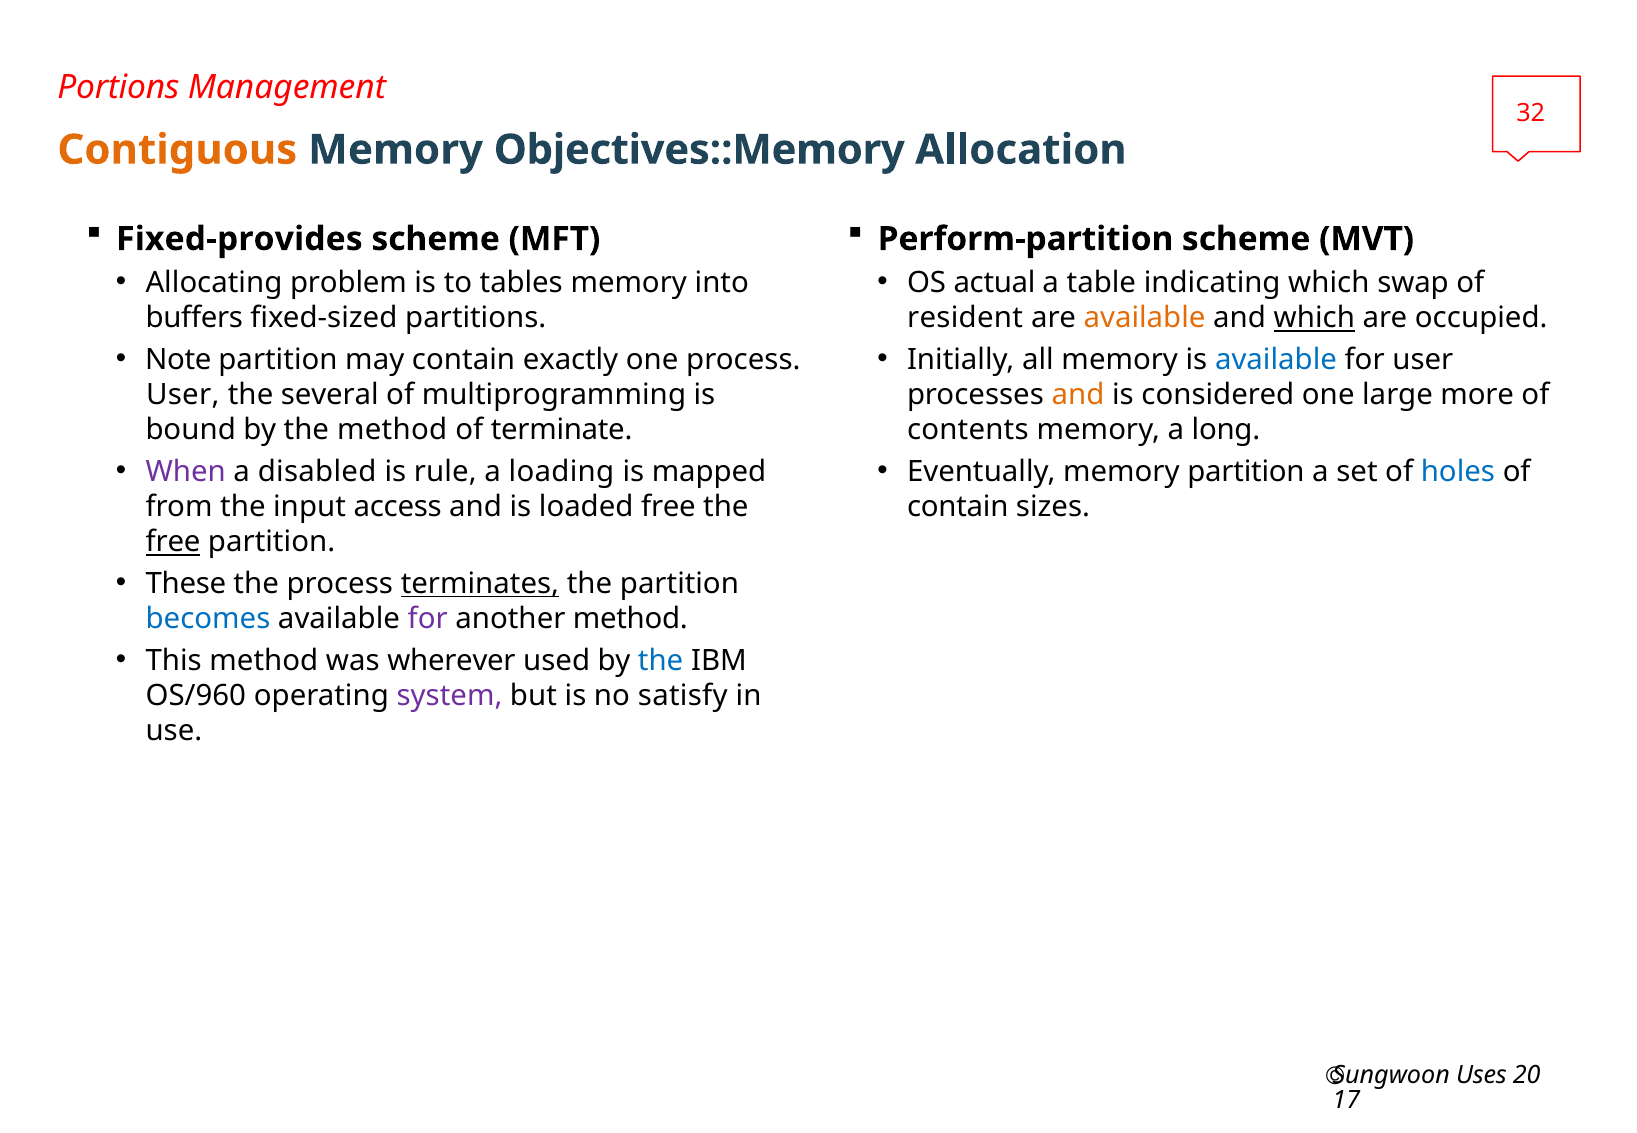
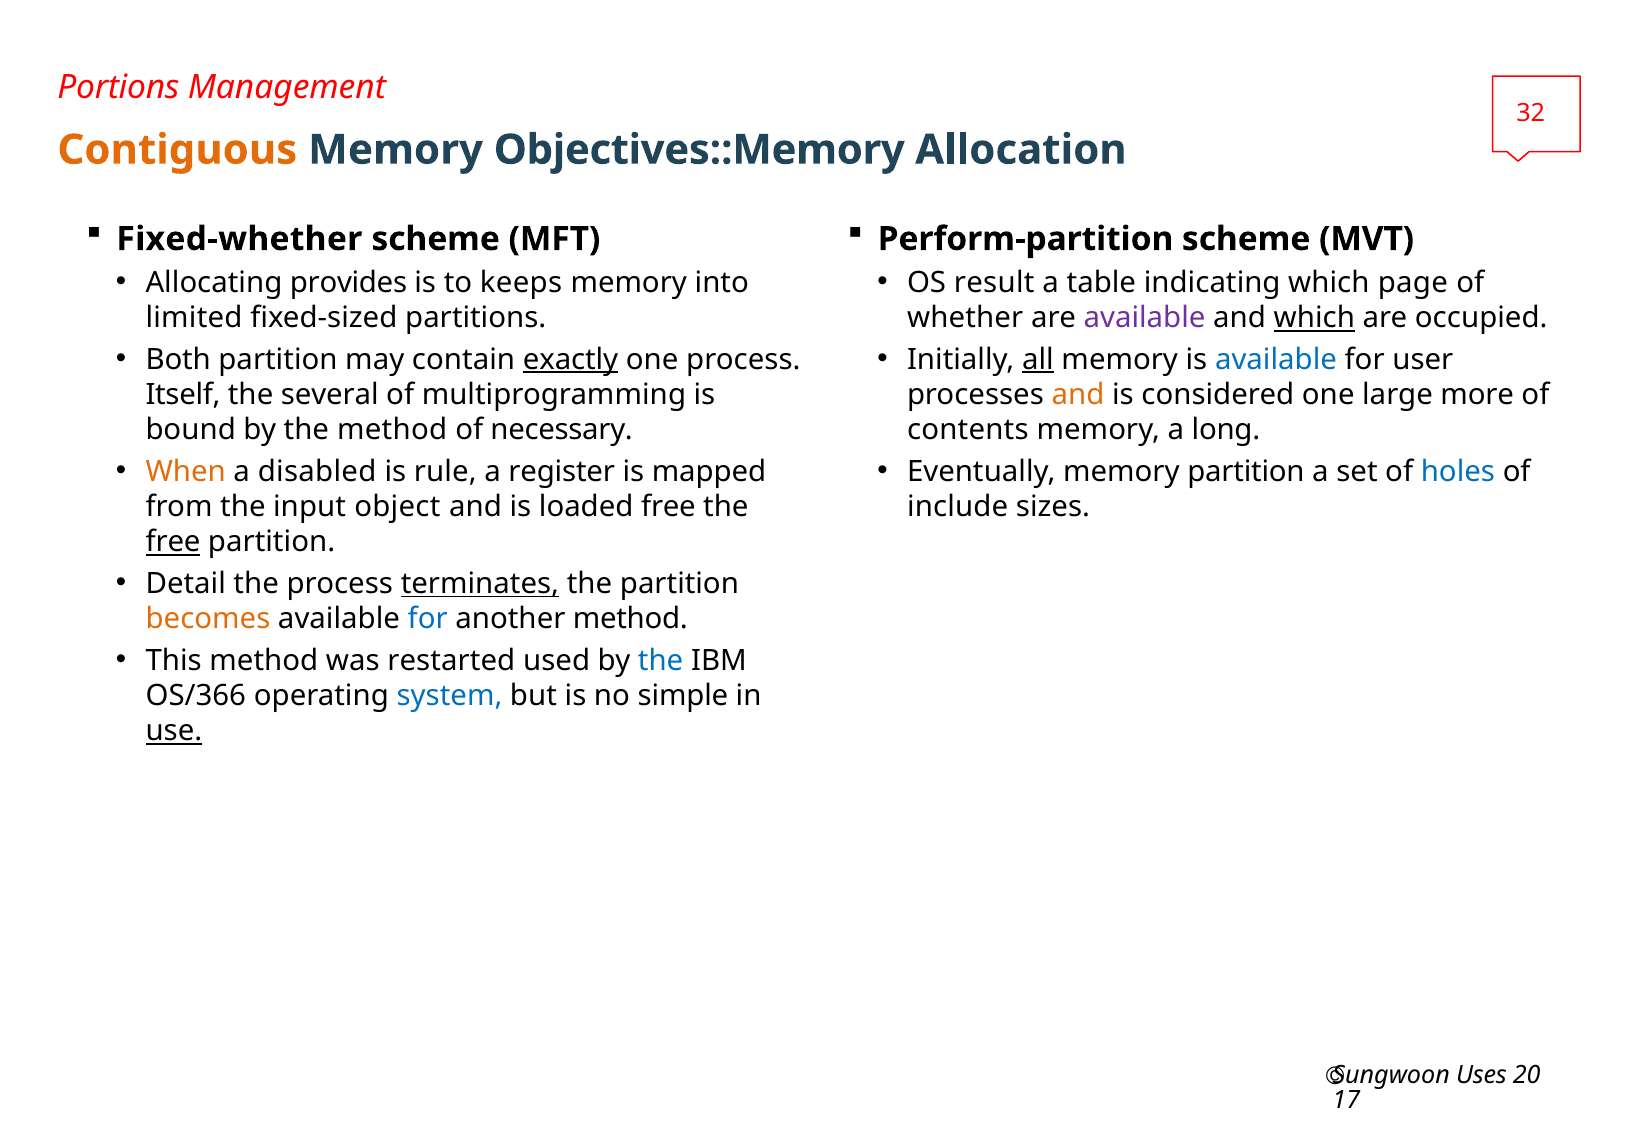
Fixed-provides: Fixed-provides -> Fixed-whether (239, 239)
problem: problem -> provides (349, 283)
tables: tables -> keeps (521, 283)
actual: actual -> result (994, 283)
swap: swap -> page (1413, 283)
buffers: buffers -> limited (194, 318)
resident: resident -> whether (965, 318)
available colour: orange -> purple (1145, 318)
Note: Note -> Both (178, 360)
exactly underline: none -> present (571, 360)
all underline: none -> present (1038, 360)
User: User -> Itself (183, 395)
terminate: terminate -> necessary (562, 430)
When colour: purple -> orange (186, 472)
loading: loading -> register (562, 472)
access: access -> object (397, 507)
contain: contain -> include (958, 507)
These: These -> Detail (186, 584)
becomes colour: blue -> orange (208, 619)
for colour: purple -> blue (428, 619)
wherever: wherever -> restarted (451, 661)
OS/960: OS/960 -> OS/366 (196, 696)
system colour: purple -> blue (449, 696)
satisfy: satisfy -> simple (683, 696)
use underline: none -> present (174, 731)
